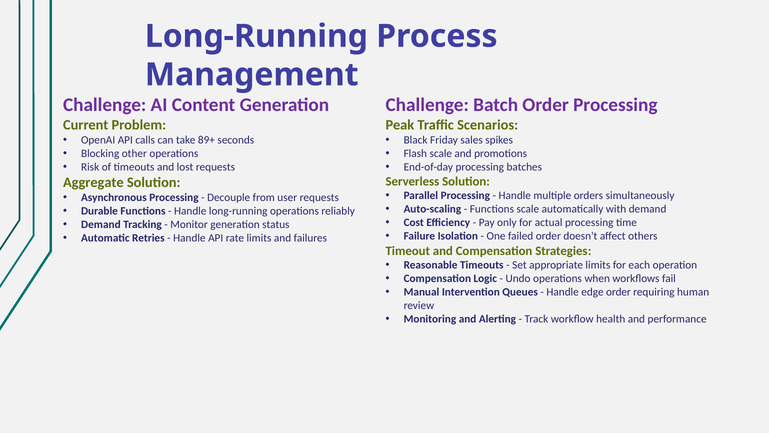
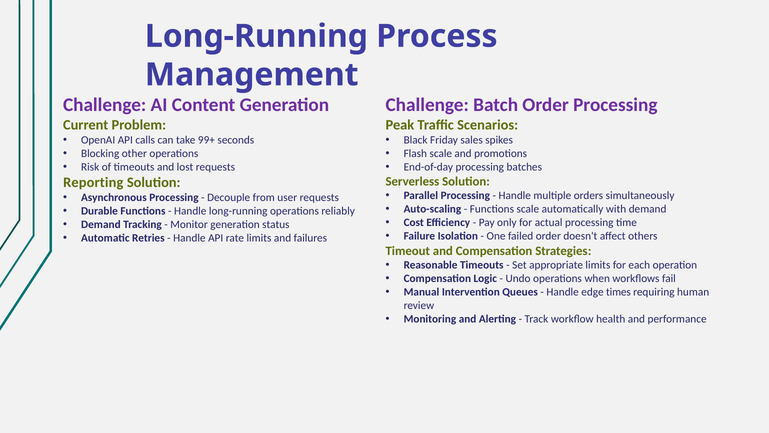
89+: 89+ -> 99+ (206, 140)
Aggregate: Aggregate -> Reporting (93, 182)
edge order: order -> times (618, 292)
